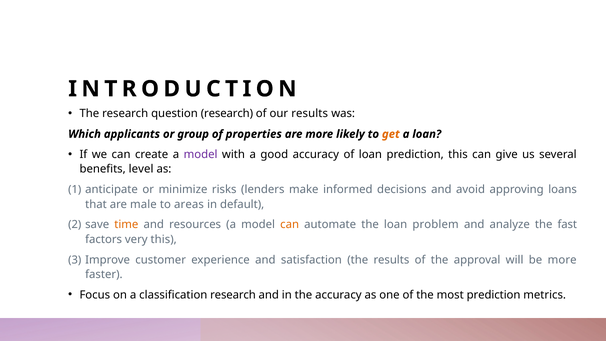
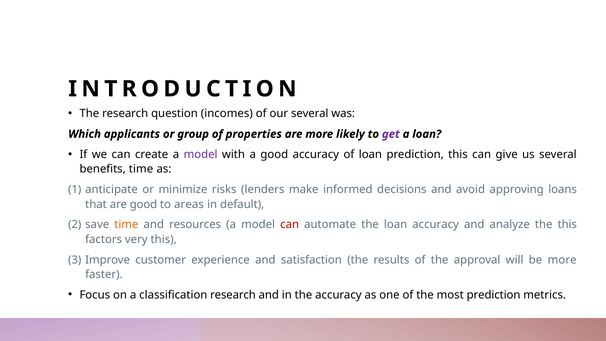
question research: research -> incomes (227, 114)
our results: results -> several (310, 114)
get colour: orange -> purple (391, 134)
benefits level: level -> time (141, 169)
are male: male -> good (144, 204)
can colour: orange -> red (290, 225)
loan problem: problem -> accuracy (436, 225)
the fast: fast -> this (567, 225)
